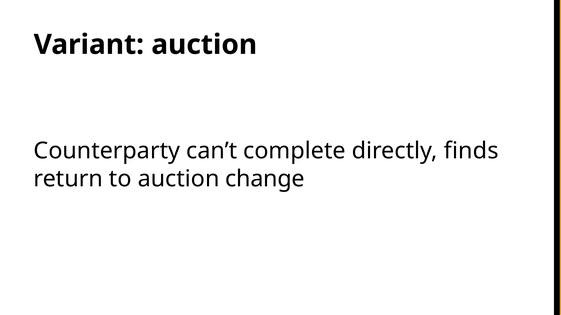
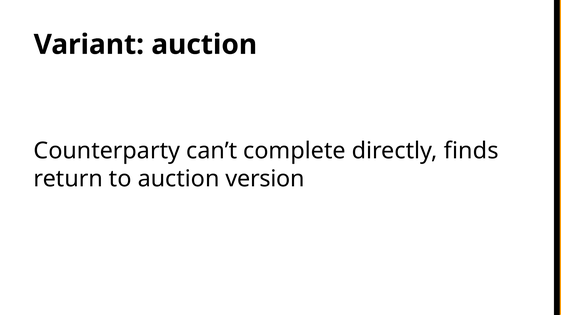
change: change -> version (265, 179)
